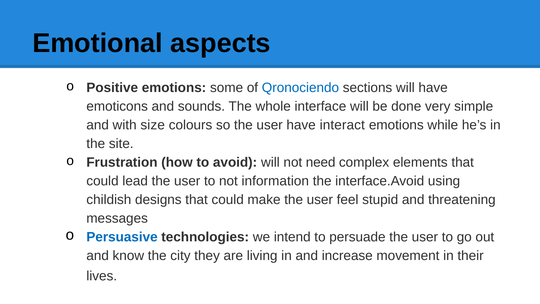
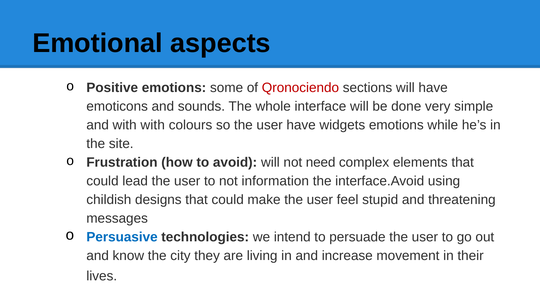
Qronociendo colour: blue -> red (300, 88)
with size: size -> with (153, 125)
interact: interact -> widgets (342, 125)
